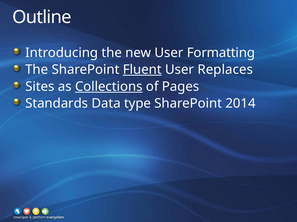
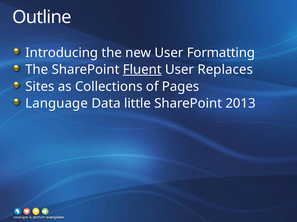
Collections underline: present -> none (109, 87)
Standards: Standards -> Language (57, 104)
type: type -> little (137, 104)
2014: 2014 -> 2013 (241, 104)
